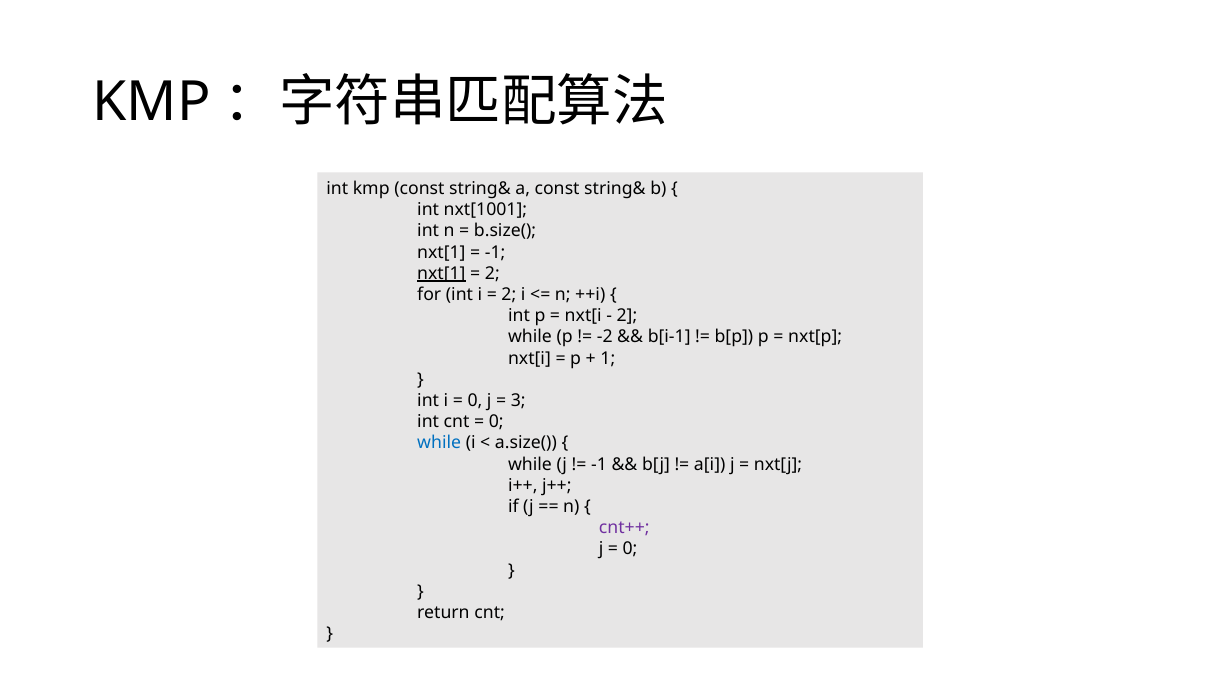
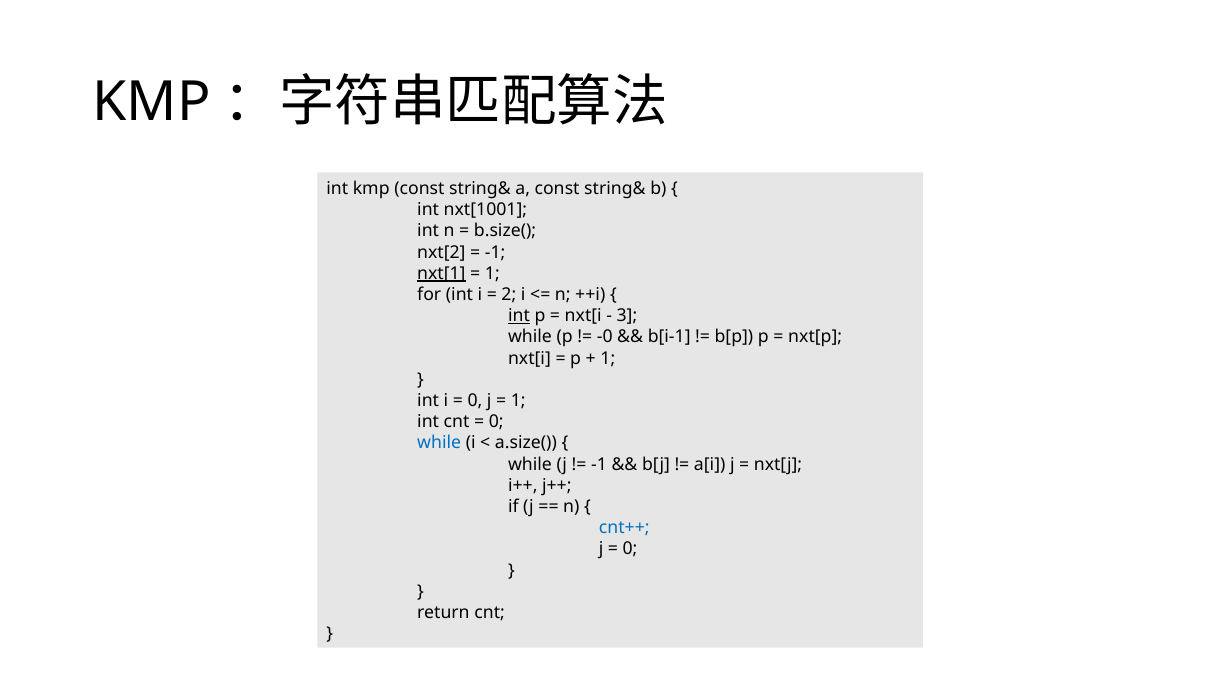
nxt[1: nxt[1 -> nxt[2 (441, 252)
2: 2 -> 1 (492, 273)
int underline: none -> present (519, 316)
2: 2 -> 3 (627, 316)
-2: -2 -> -0 (605, 337)
3: 3 -> 1 (518, 401)
cnt++ colour: purple -> blue (624, 528)
